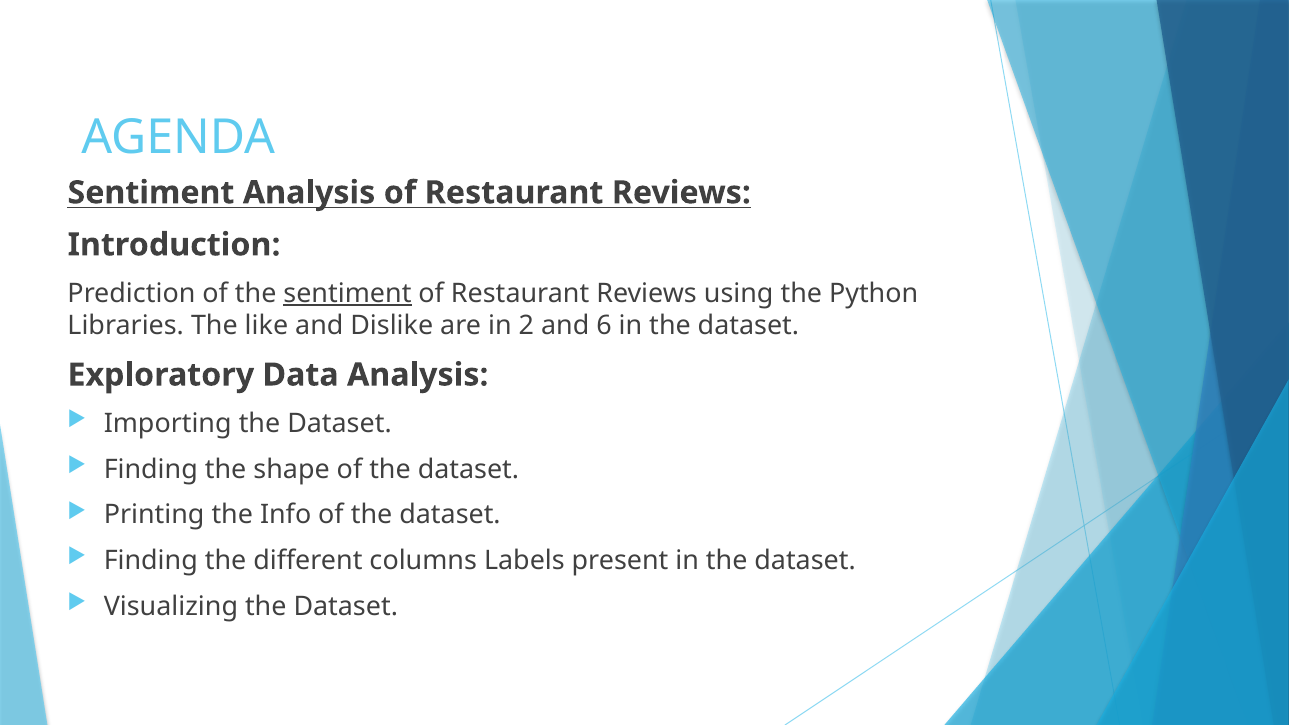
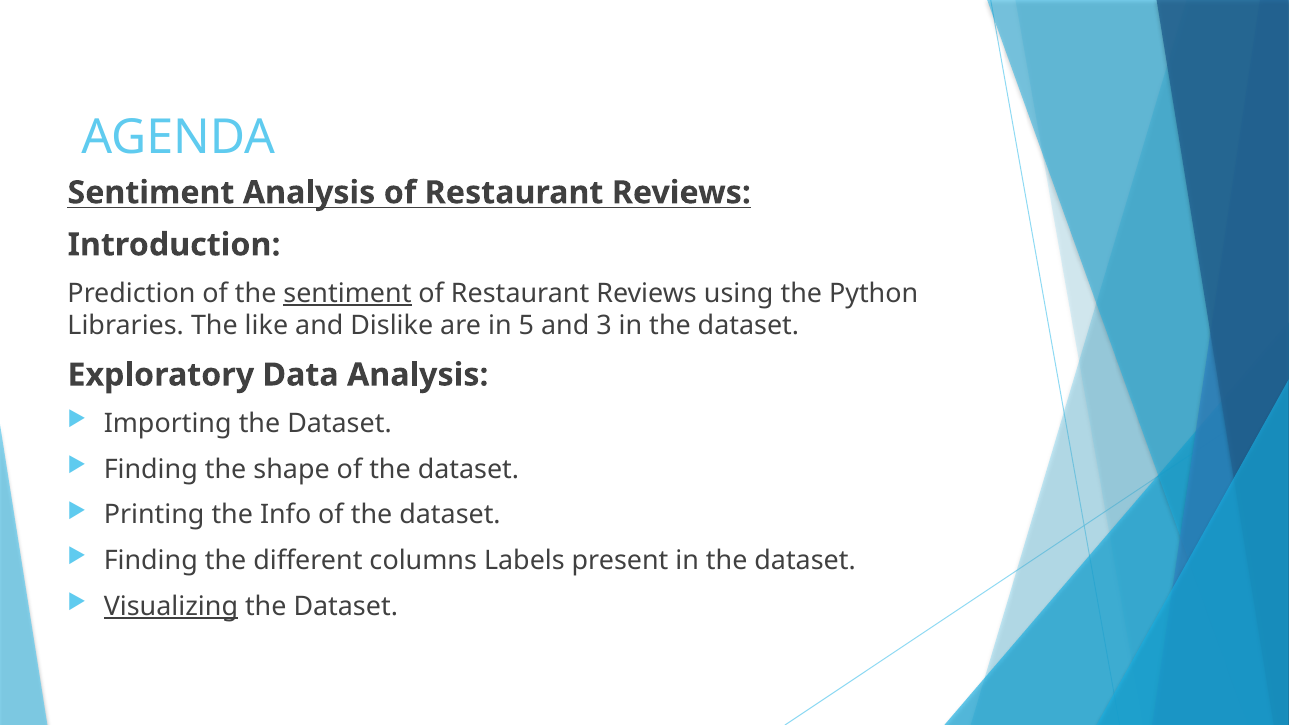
2: 2 -> 5 (526, 326)
6: 6 -> 3 (604, 326)
Visualizing underline: none -> present (171, 606)
